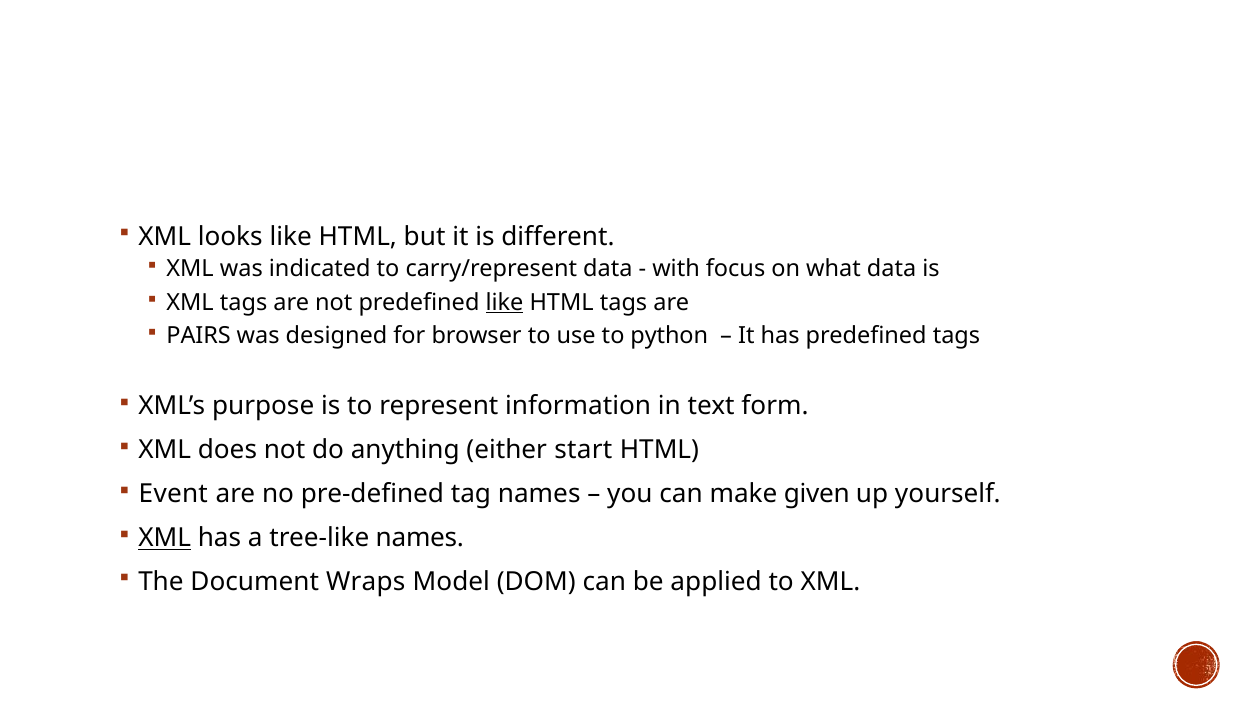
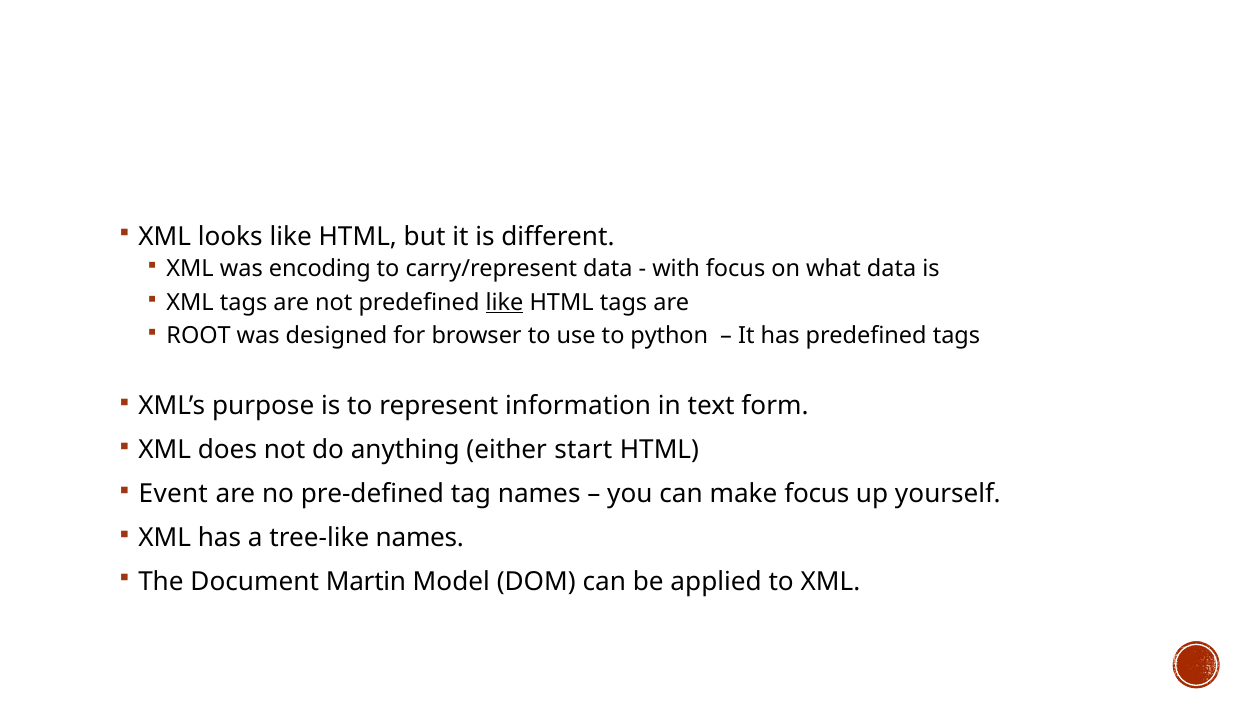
indicated: indicated -> encoding (320, 269)
PAIRS: PAIRS -> ROOT (199, 335)
make given: given -> focus (817, 494)
XML underline: present -> none (165, 538)
Wraps: Wraps -> Martin (366, 582)
